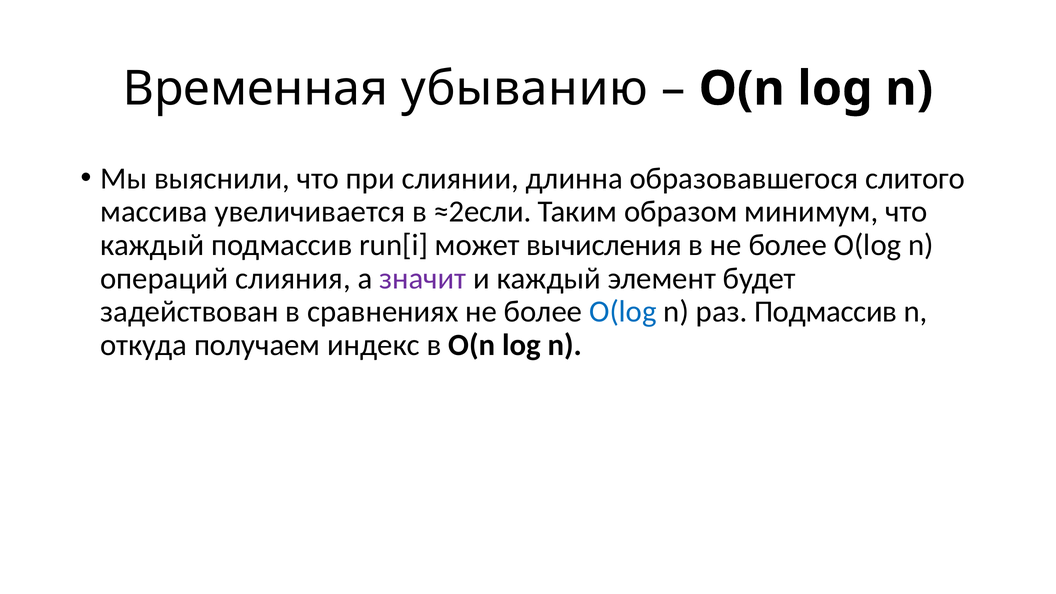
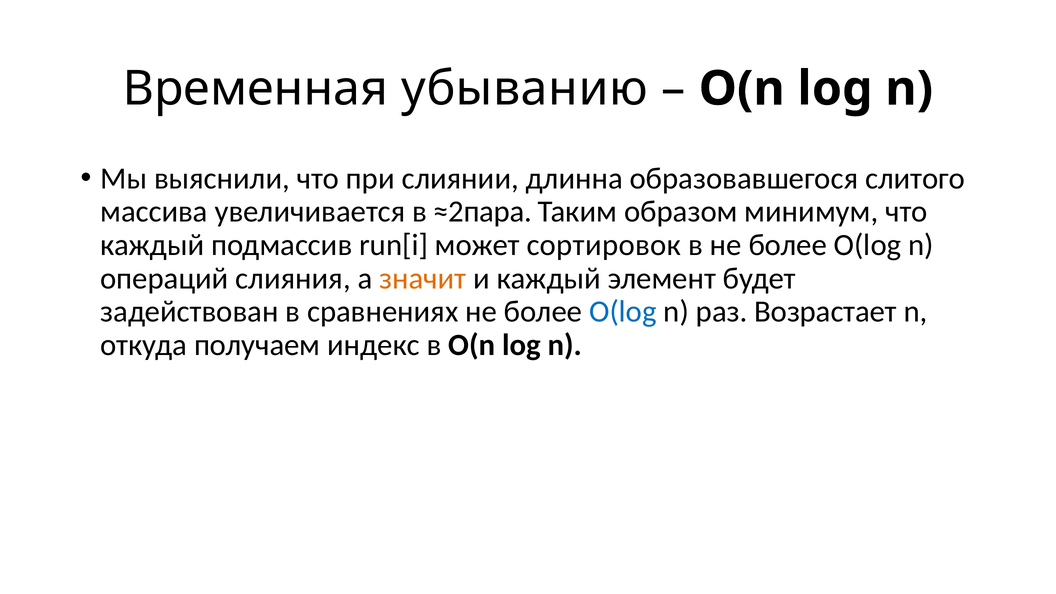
≈2если: ≈2если -> ≈2пара (483, 212)
вычисления: вычисления -> сортировок (604, 245)
значит colour: purple -> orange (423, 278)
раз Подмассив: Подмассив -> Возрастает (826, 312)
